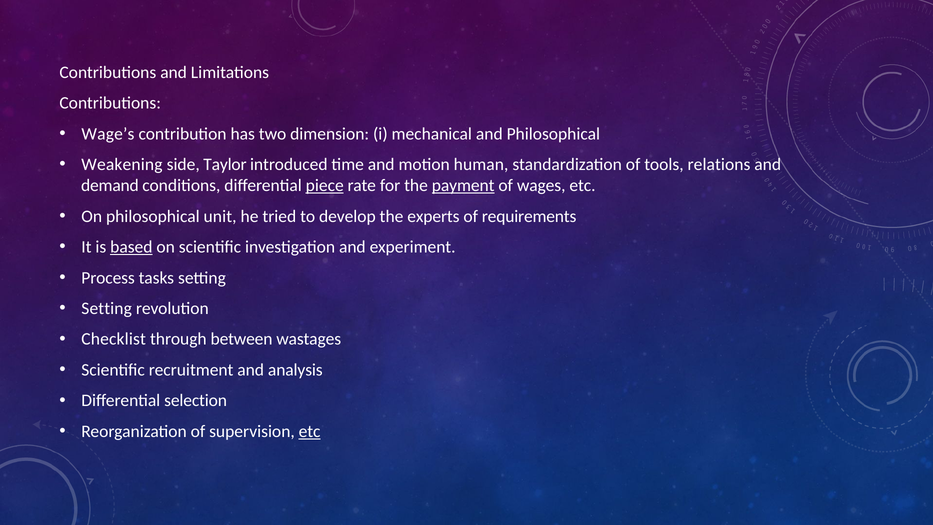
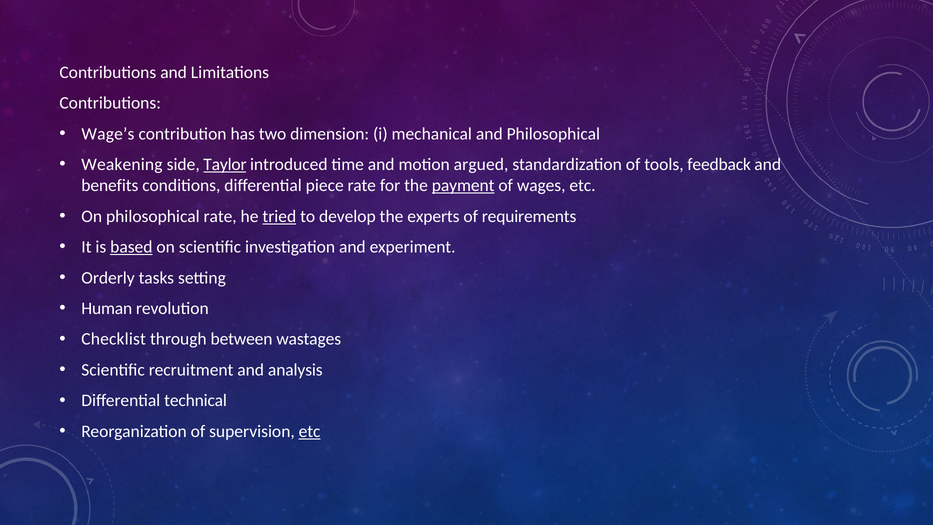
Taylor underline: none -> present (225, 165)
human: human -> argued (481, 165)
relations: relations -> feedback (719, 165)
demand: demand -> benefits (110, 185)
piece underline: present -> none (325, 185)
philosophical unit: unit -> rate (220, 216)
tried underline: none -> present (279, 216)
Process: Process -> Orderly (108, 278)
Setting: Setting -> Human (107, 308)
selection: selection -> technical (196, 401)
